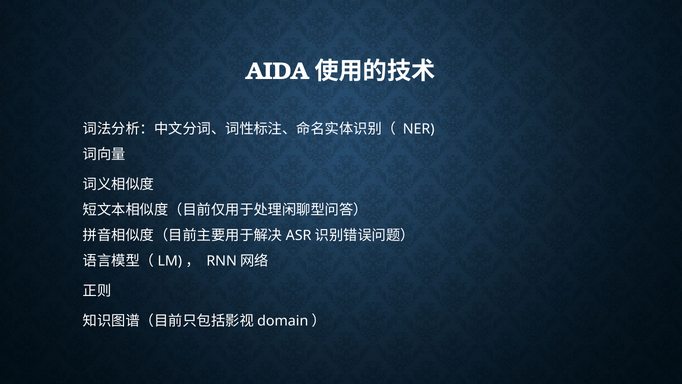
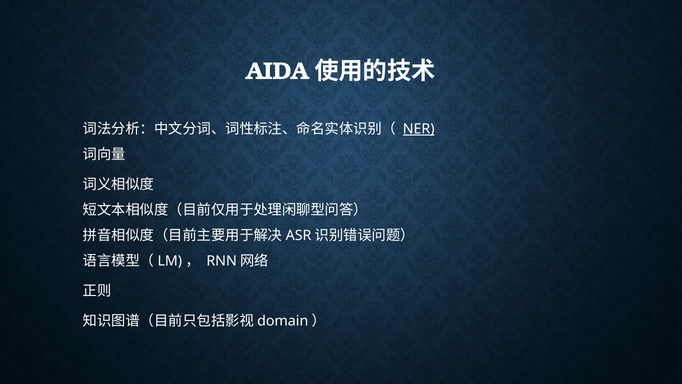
NER underline: none -> present (419, 129)
